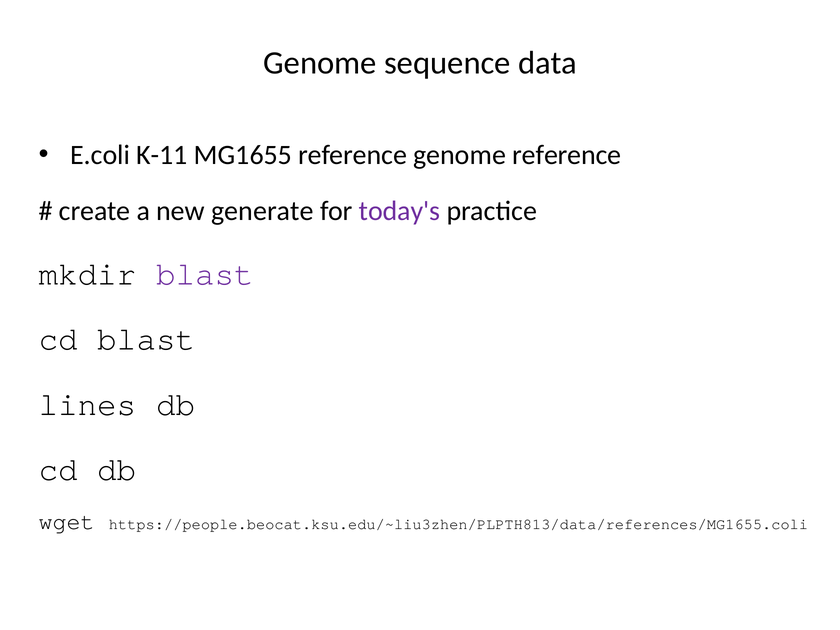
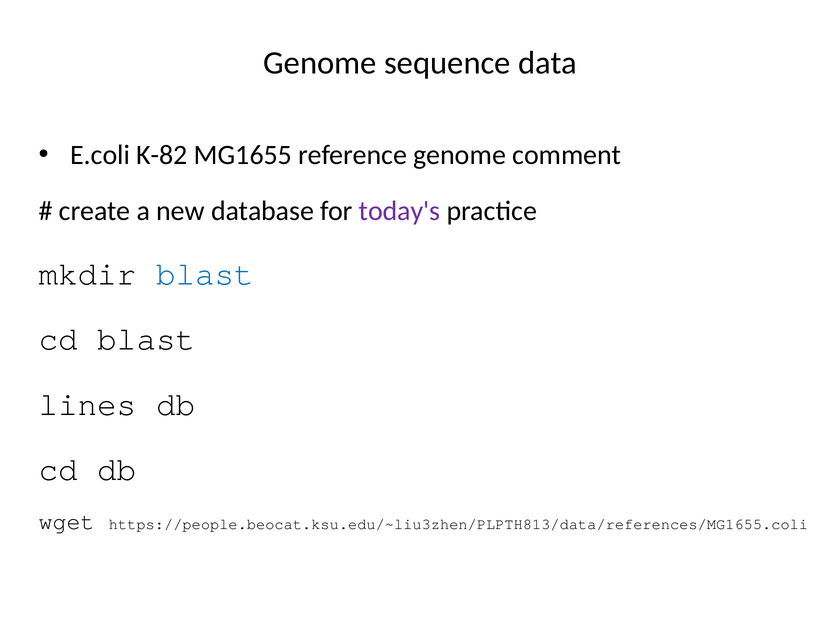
K-11: K-11 -> K-82 (162, 155)
genome reference: reference -> comment (567, 155)
generate: generate -> database (263, 211)
blast colour: purple -> blue (205, 274)
